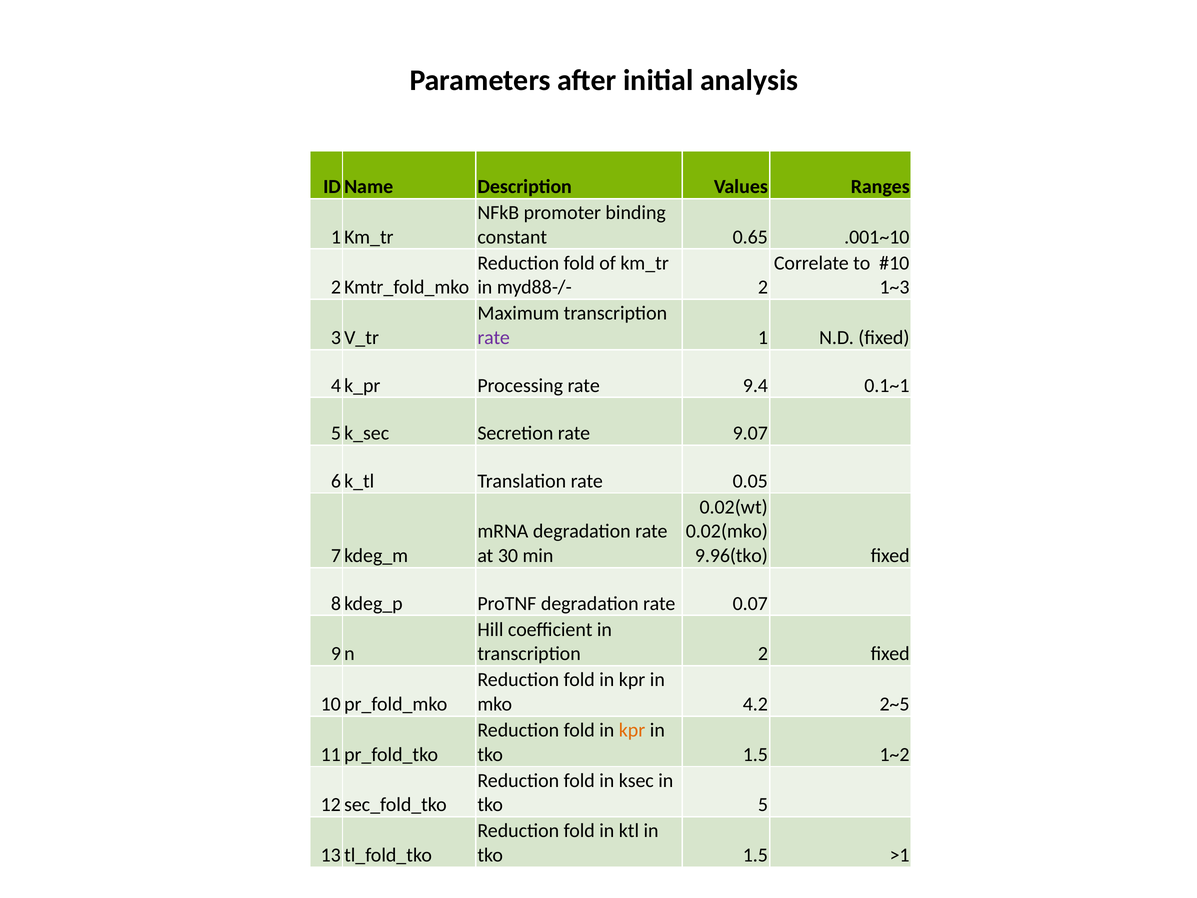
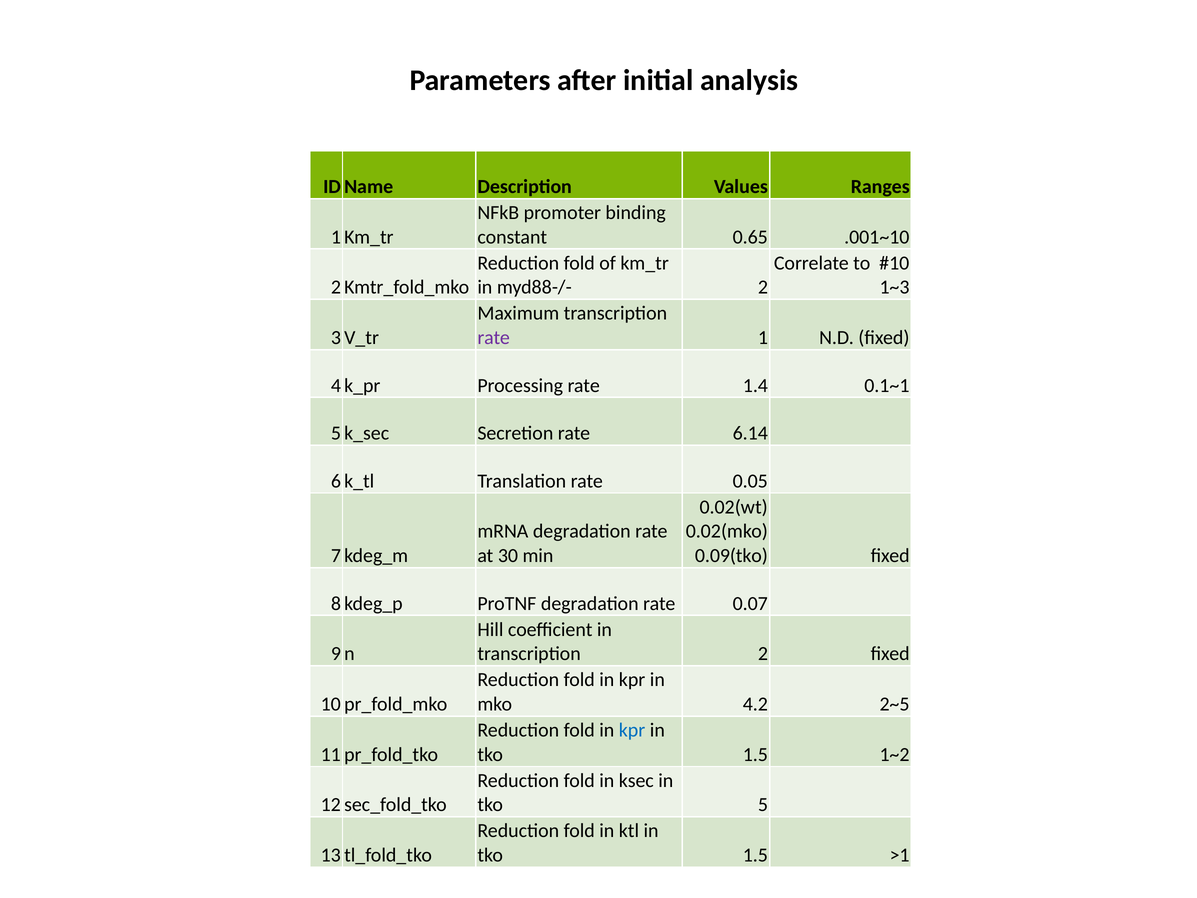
9.4: 9.4 -> 1.4 (755, 385)
9.07: 9.07 -> 6.14 (750, 433)
9.96(tko: 9.96(tko -> 0.09(tko (731, 556)
kpr colour: orange -> blue (632, 730)
